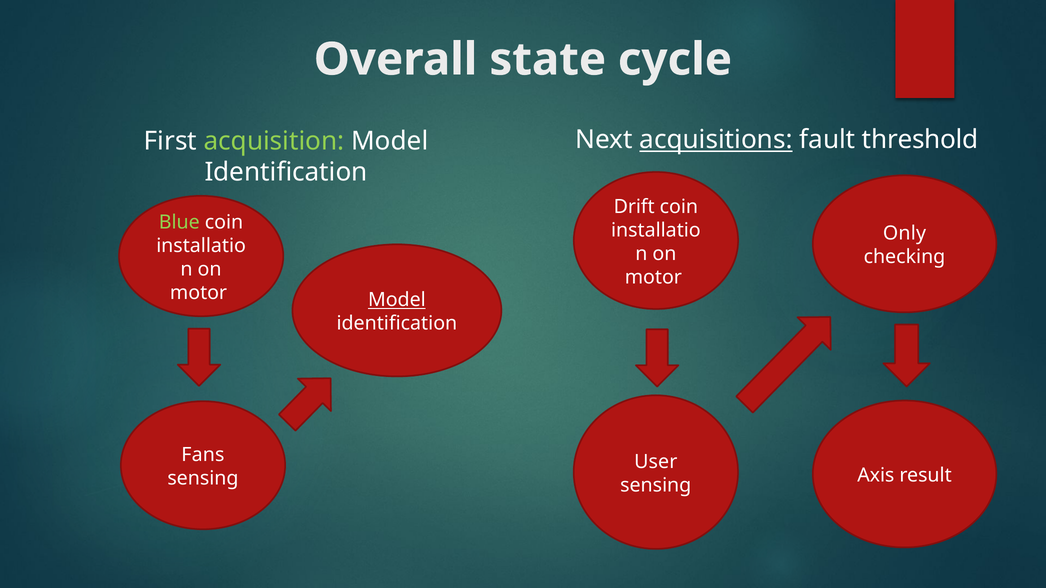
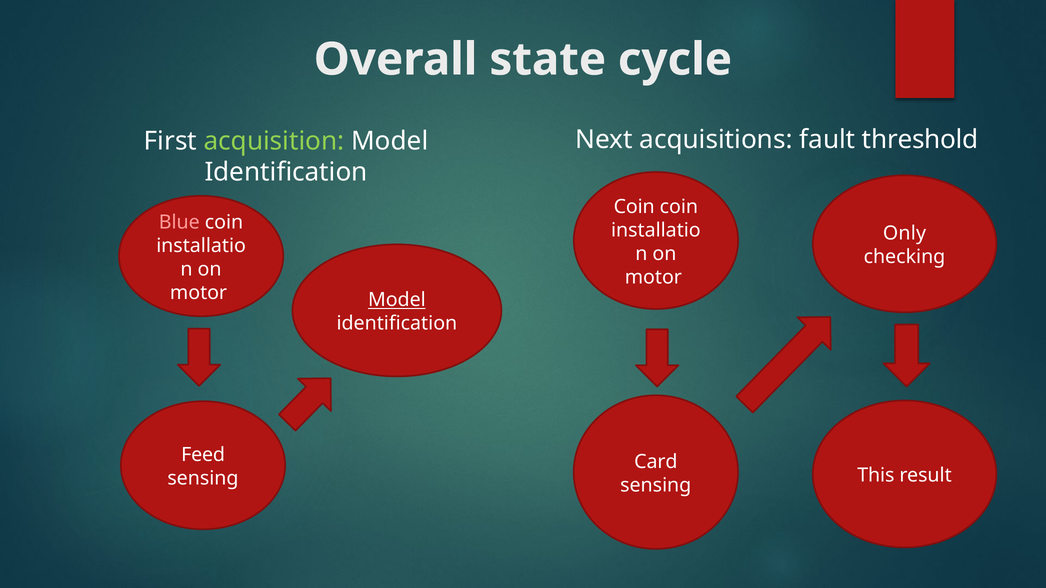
acquisitions underline: present -> none (716, 140)
Drift: Drift -> Coin (634, 207)
Blue colour: light green -> pink (179, 222)
Fans: Fans -> Feed (203, 455)
User: User -> Card (656, 462)
Axis: Axis -> This (876, 476)
